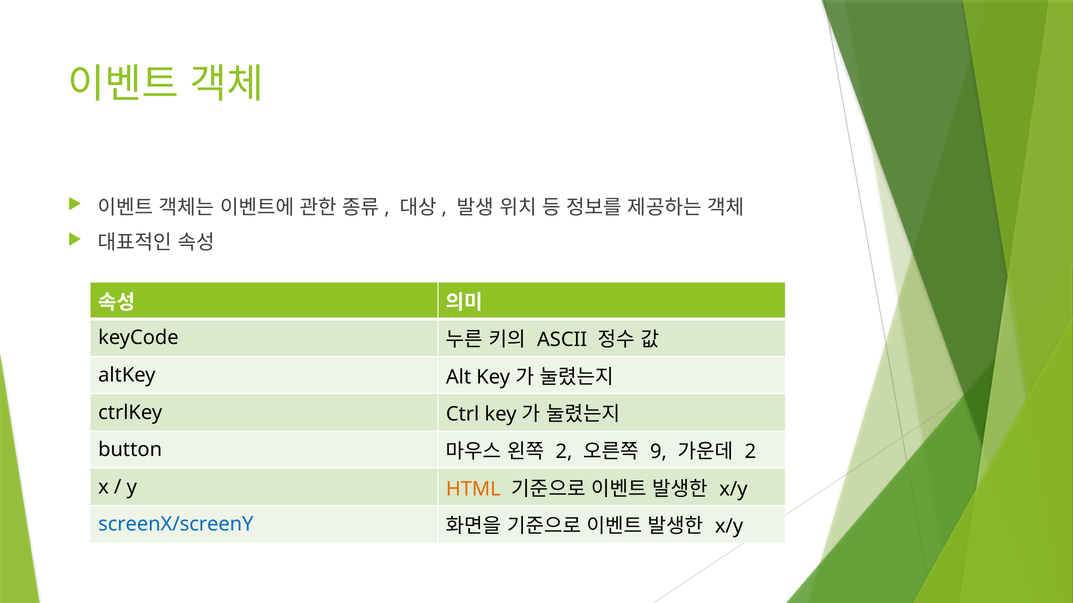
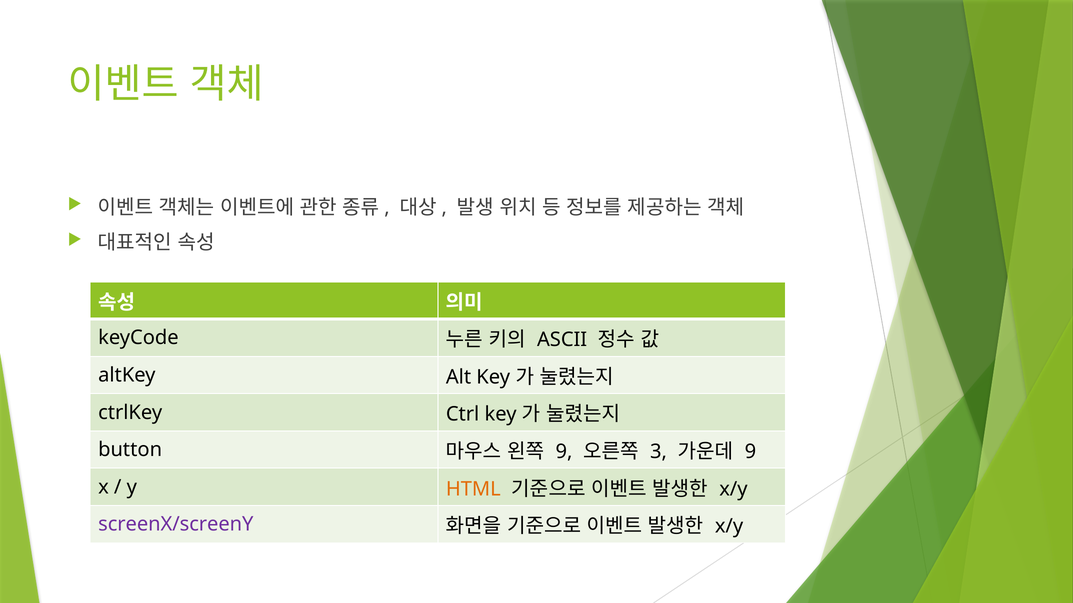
2: 2 -> 9 (564, 452)
9: 9 -> 3 (659, 452)
2: 2 -> 9 (750, 452)
screenX/screenY colour: blue -> purple (176, 525)
